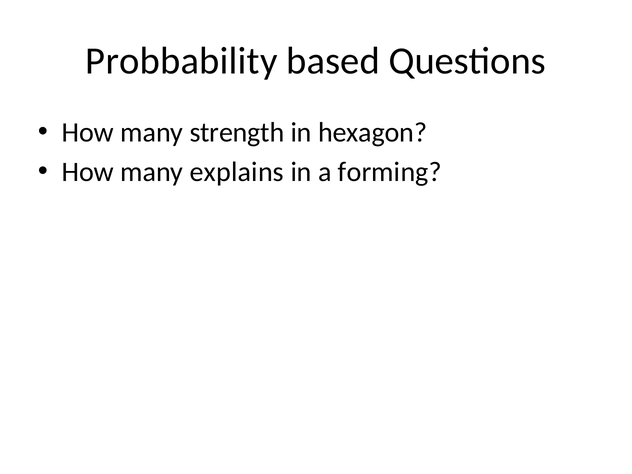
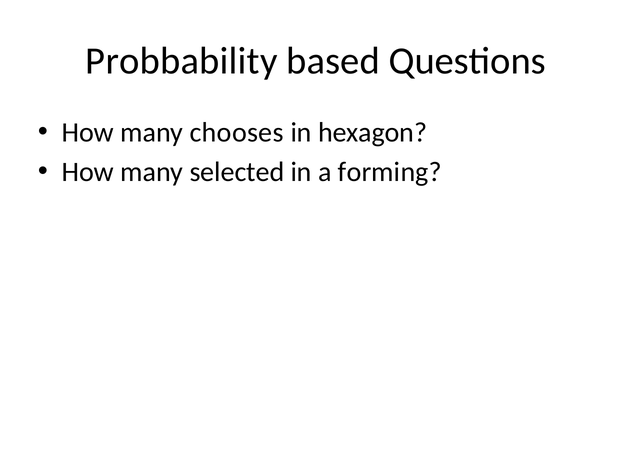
strength: strength -> chooses (237, 133)
explains: explains -> selected (237, 172)
